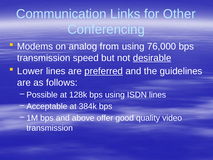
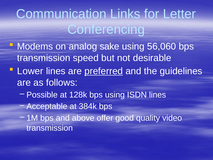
Other: Other -> Letter (179, 14)
from: from -> sake (110, 46)
76,000: 76,000 -> 56,060 (162, 46)
desirable underline: present -> none (152, 58)
